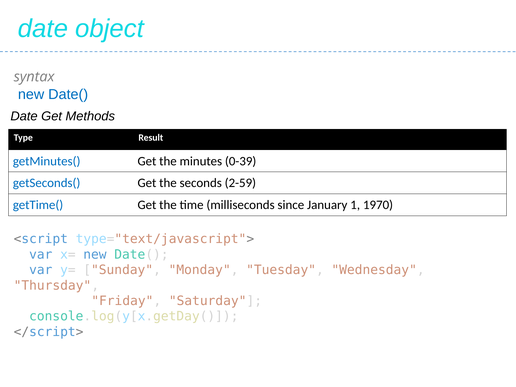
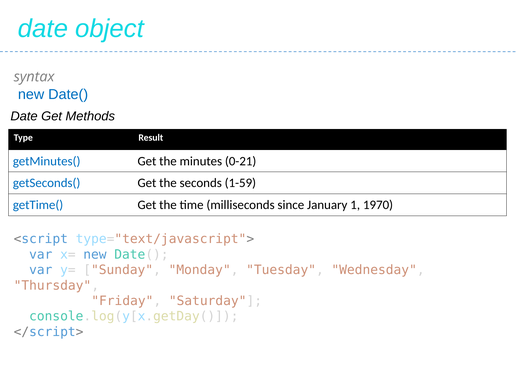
0-39: 0-39 -> 0-21 (241, 161)
2-59: 2-59 -> 1-59 (240, 183)
